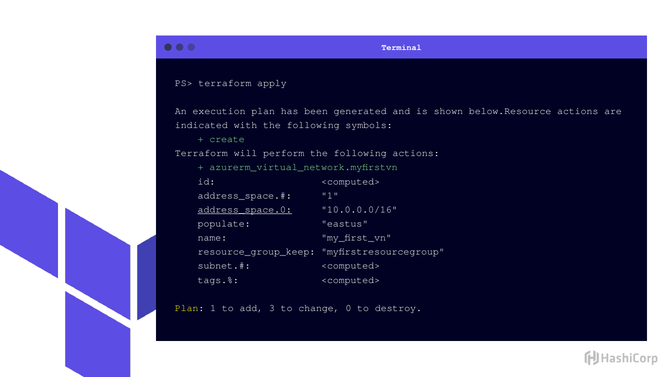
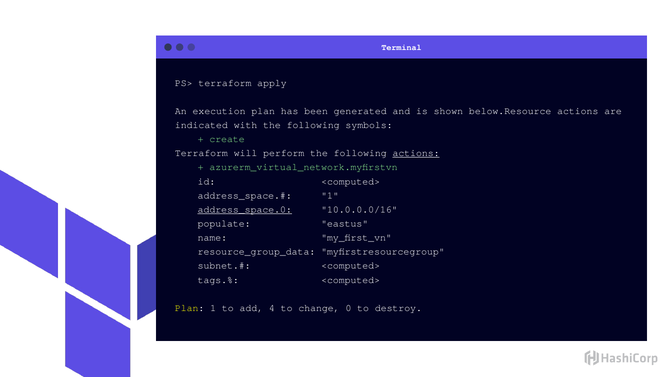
actions underline: none -> present (416, 153)
resource_group_keep: resource_group_keep -> resource_group_data (256, 252)
3: 3 -> 4 (272, 308)
